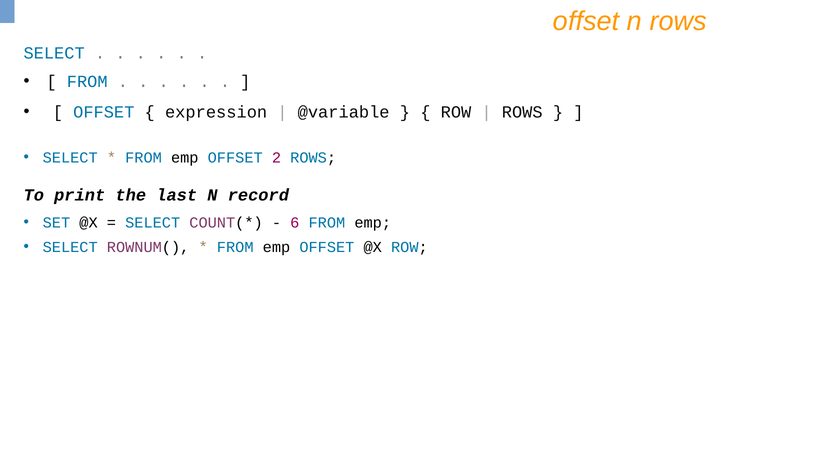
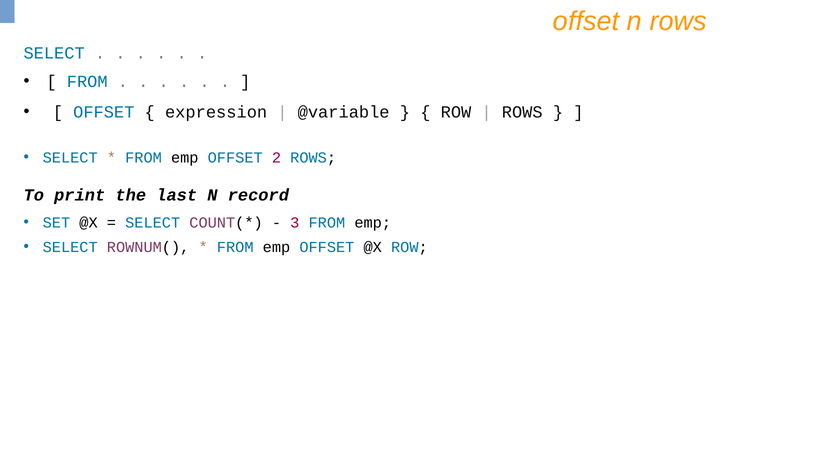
6: 6 -> 3 (295, 223)
